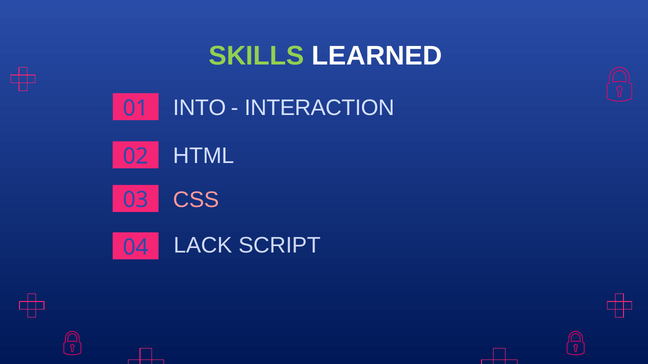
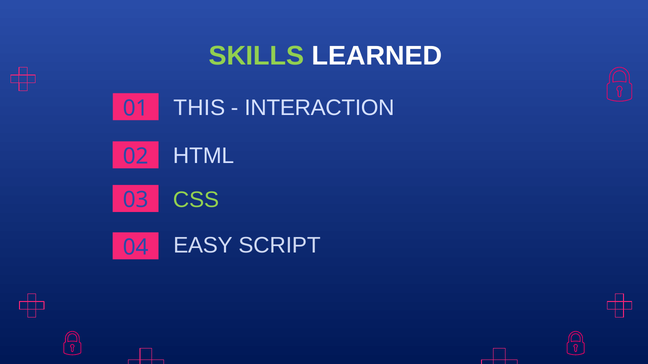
INTO: INTO -> THIS (199, 108)
CSS colour: pink -> light green (196, 200)
LACK: LACK -> EASY (203, 246)
